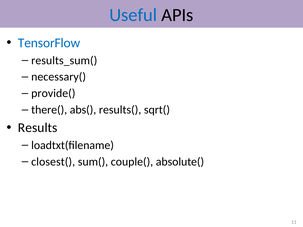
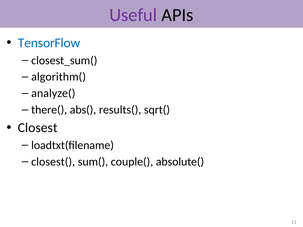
Useful colour: blue -> purple (133, 15)
results_sum(: results_sum( -> closest_sum( (64, 60)
necessary(: necessary( -> algorithm( (59, 77)
provide(: provide( -> analyze( (53, 93)
Results: Results -> Closest (38, 128)
